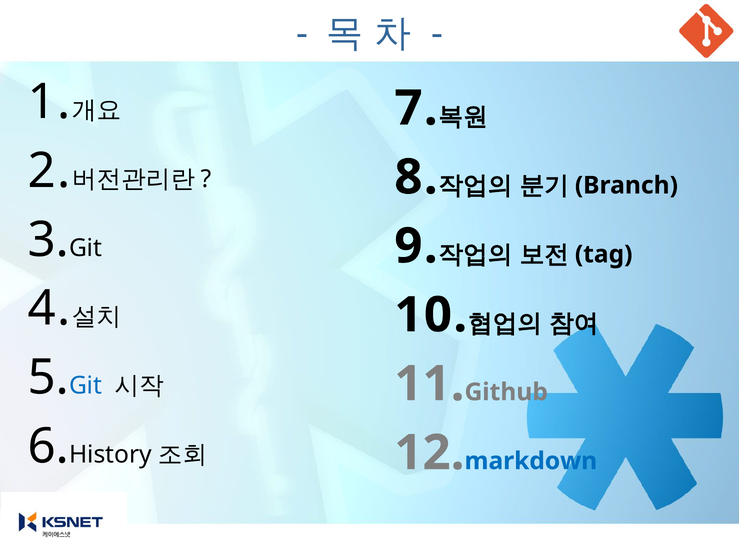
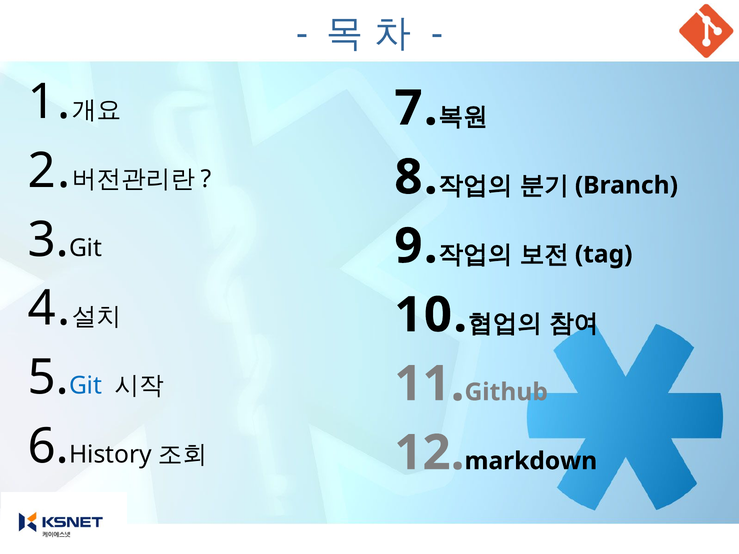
markdown colour: blue -> black (531, 461)
